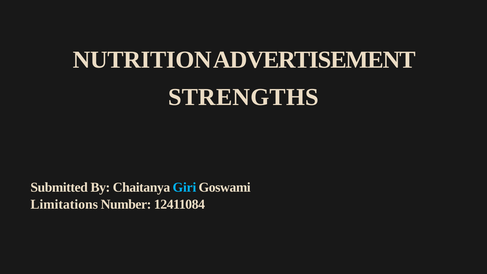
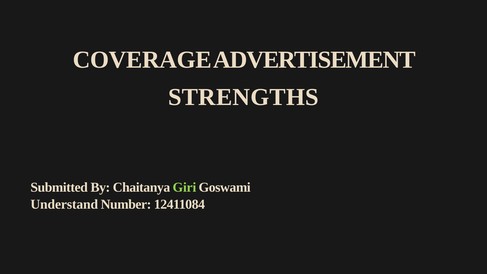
NUTRITION: NUTRITION -> COVERAGE (142, 60)
Giri colour: light blue -> light green (184, 187)
Limitations: Limitations -> Understand (64, 204)
